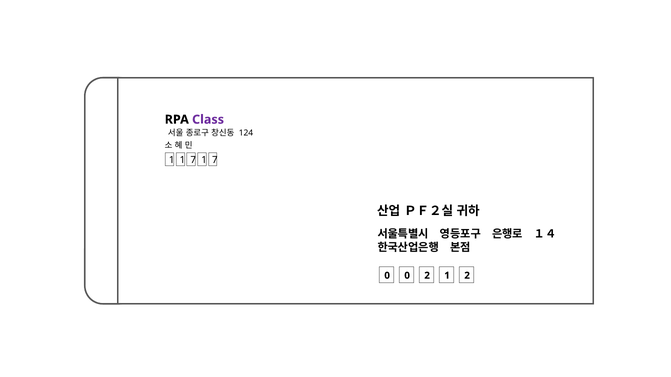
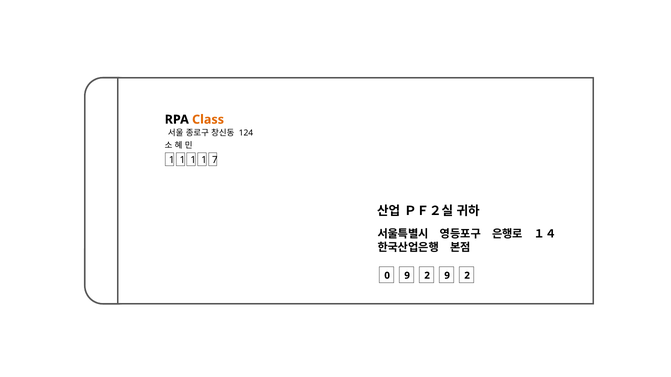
Class colour: purple -> orange (208, 120)
7: 7 -> 1 (193, 160)
0 0: 0 -> 9 (407, 276)
2 1: 1 -> 9 (447, 276)
